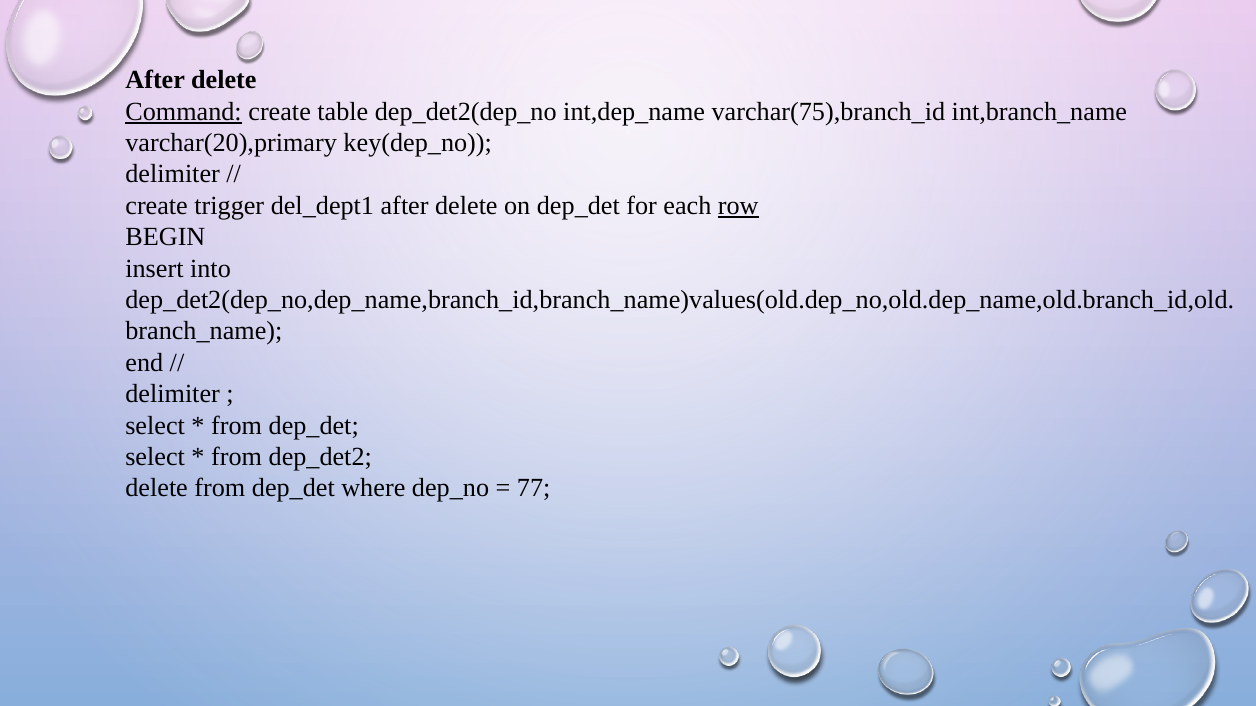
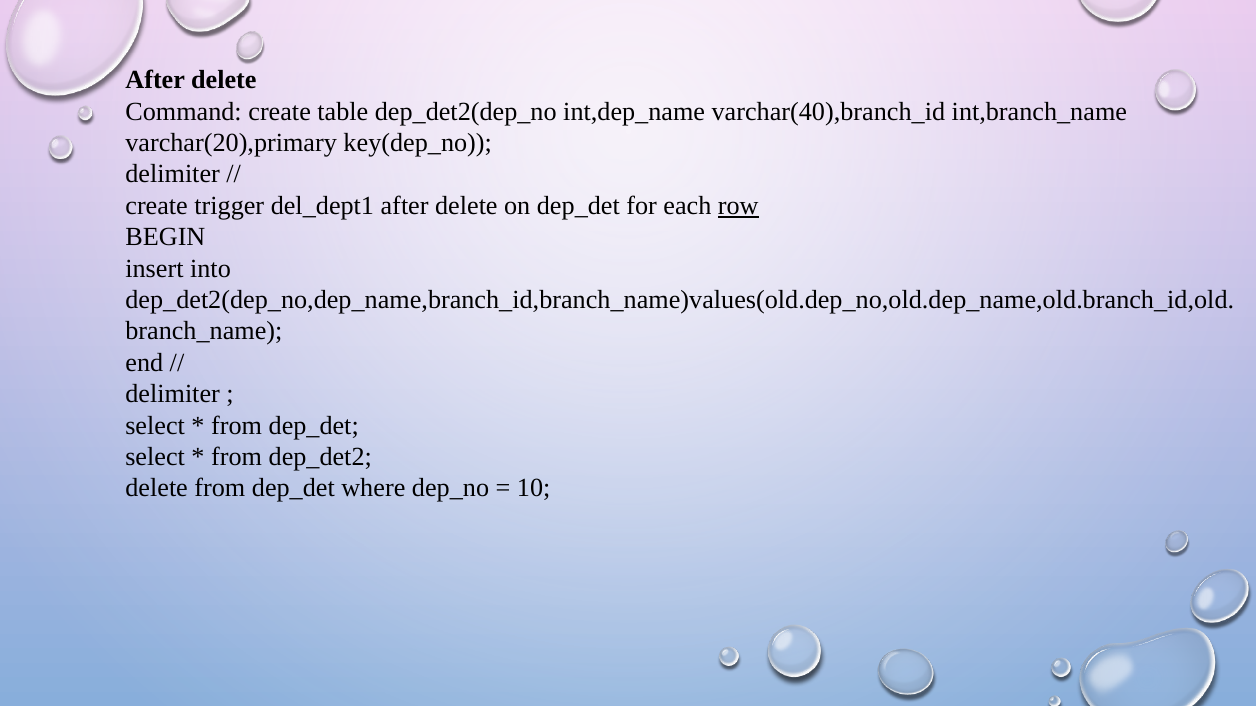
Command underline: present -> none (184, 112)
varchar(75),branch_id: varchar(75),branch_id -> varchar(40),branch_id (828, 112)
77: 77 -> 10 (534, 489)
